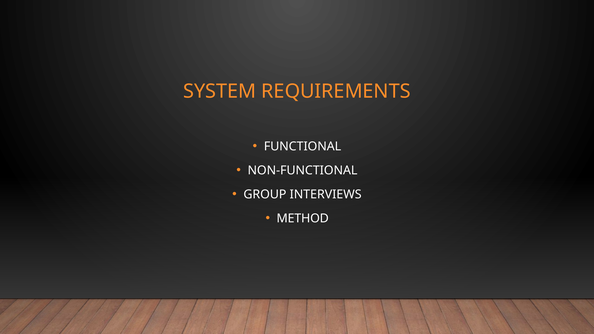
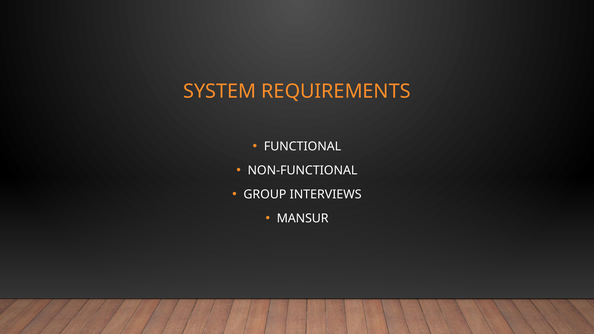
METHOD: METHOD -> MANSUR (303, 219)
